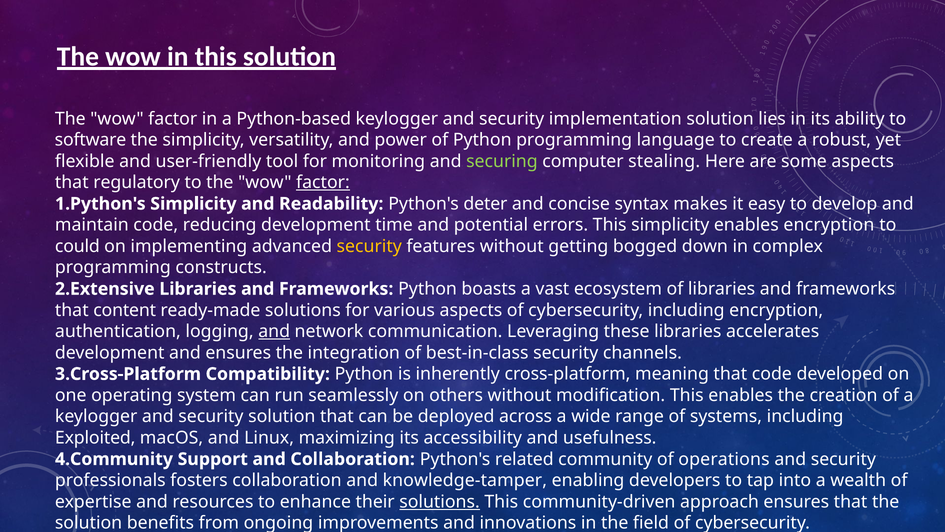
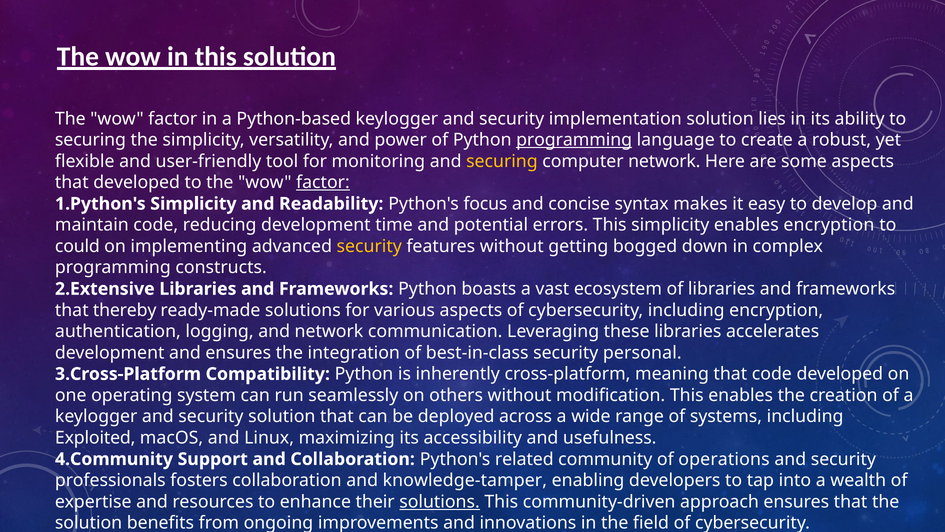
software: software -> securing (90, 140)
programming underline: none -> present (574, 140)
securing colour: light green -> yellow (502, 161)
computer stealing: stealing -> network (664, 161)
that regulatory: regulatory -> developed (137, 182)
deter: deter -> focus (485, 204)
content: content -> thereby (125, 310)
and underline: present -> none (274, 331)
channels: channels -> personal (642, 352)
